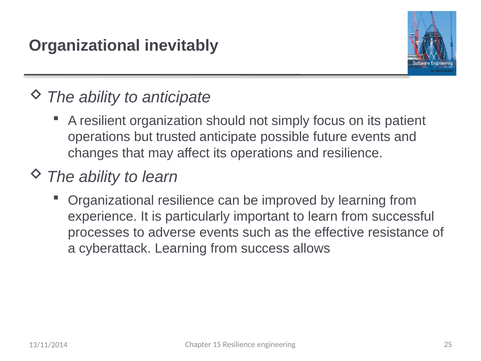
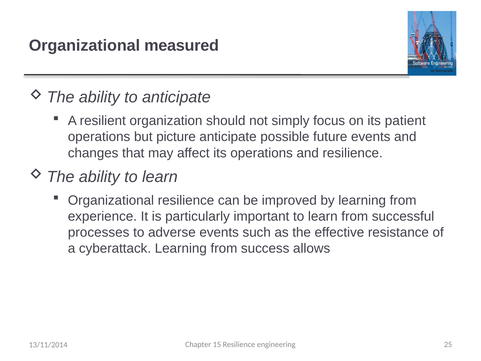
inevitably: inevitably -> measured (182, 46)
trusted: trusted -> picture (176, 137)
